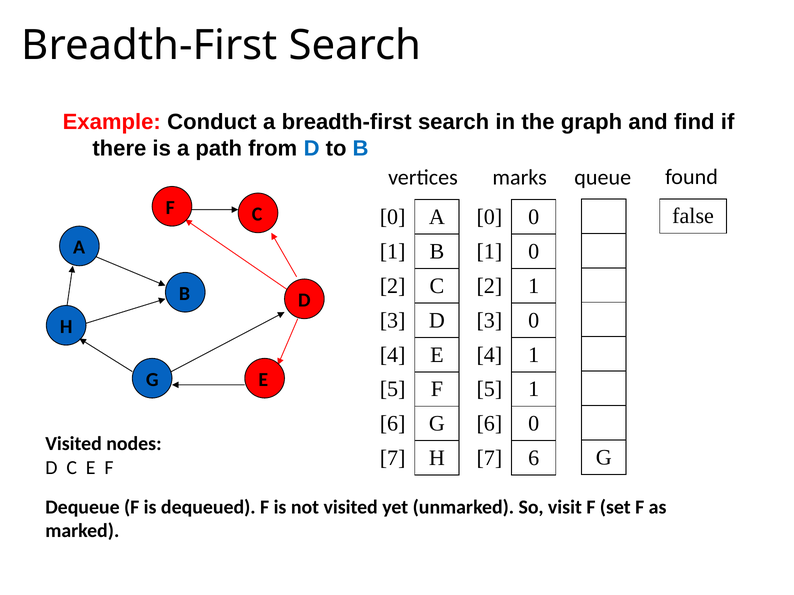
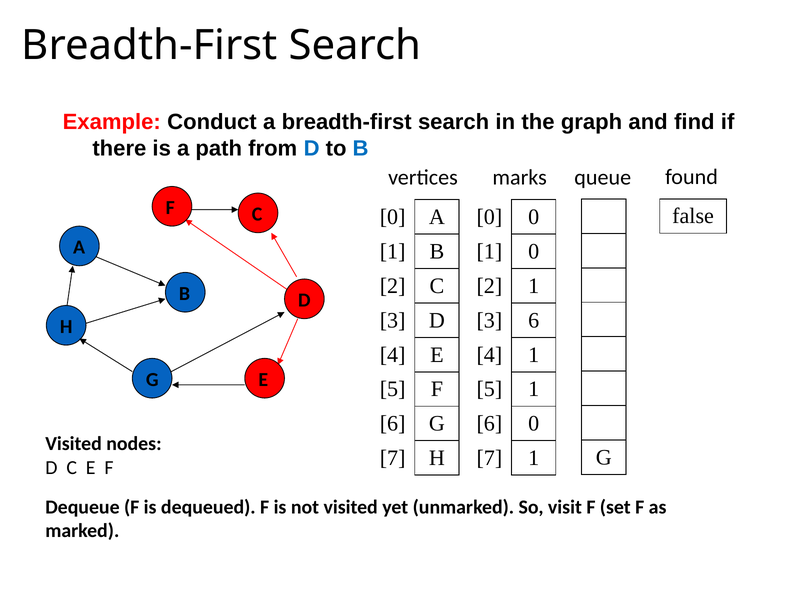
3 0: 0 -> 6 (534, 321)
7 6: 6 -> 1 (534, 458)
